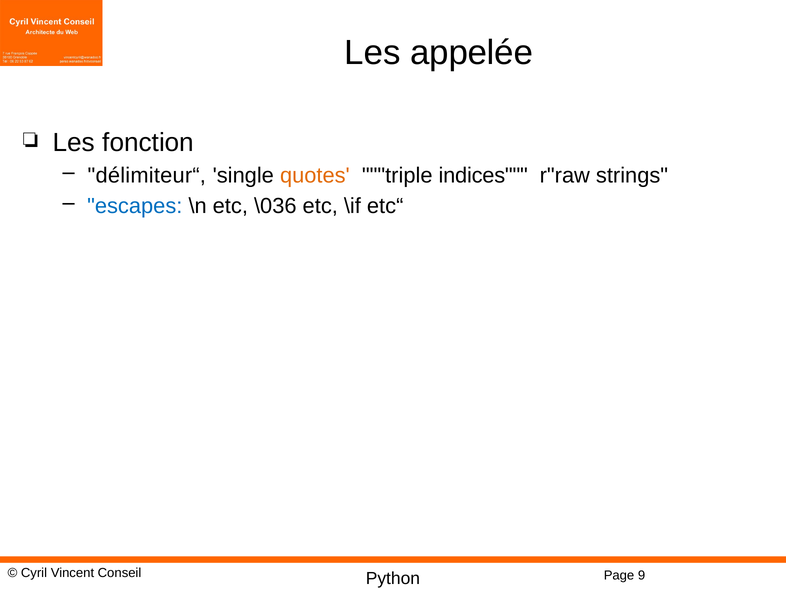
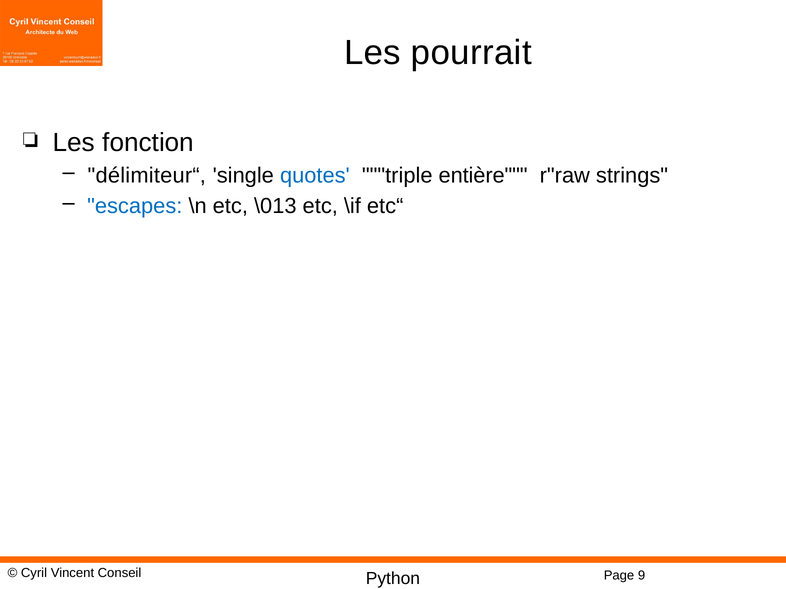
appelée: appelée -> pourrait (471, 53)
quotes colour: orange -> blue (315, 176)
indices: indices -> entière (483, 176)
\036: \036 -> \013 (275, 206)
